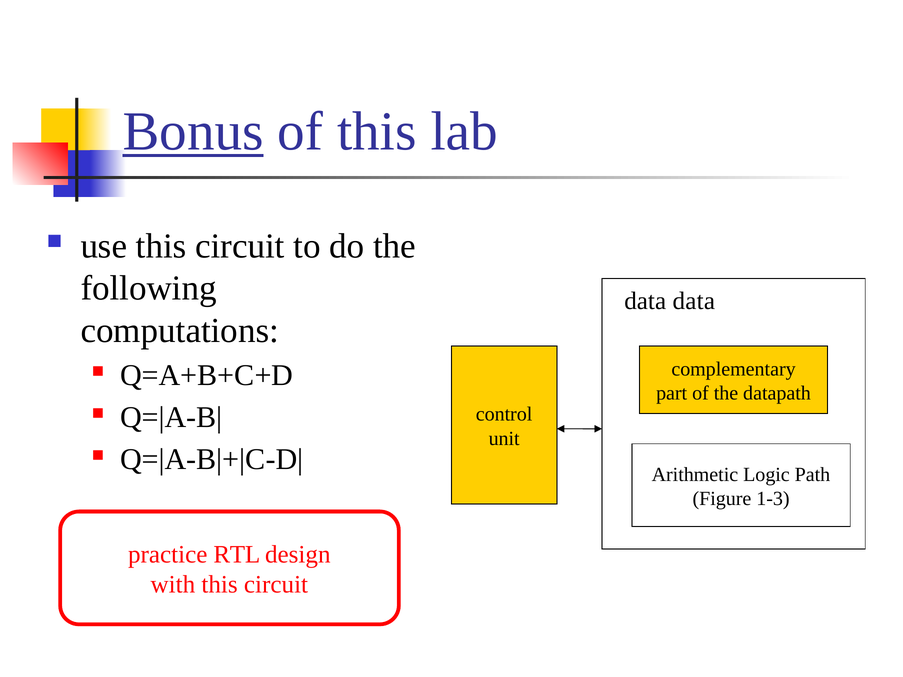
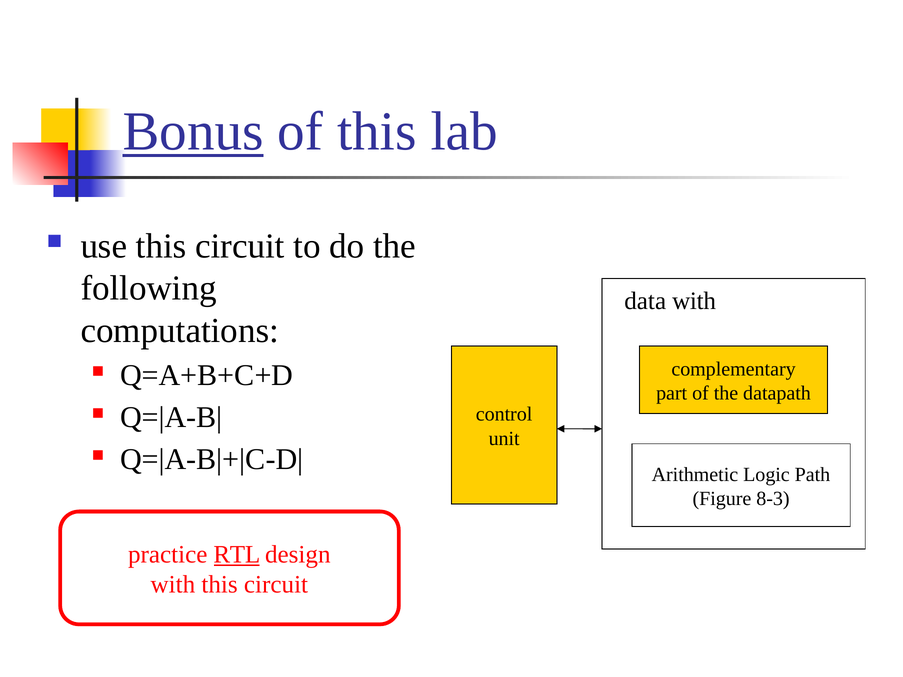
data data: data -> with (694, 301)
1-3: 1-3 -> 8-3 (773, 499)
RTL underline: none -> present (237, 555)
